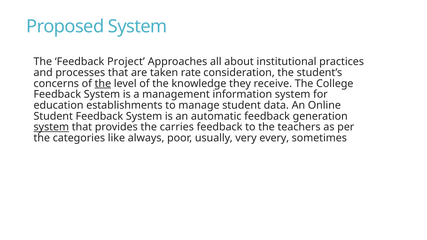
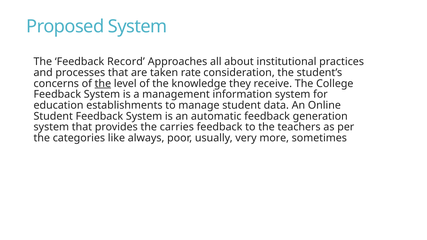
Project: Project -> Record (126, 62)
system underline: present -> none (51, 127)
every: every -> more (274, 138)
